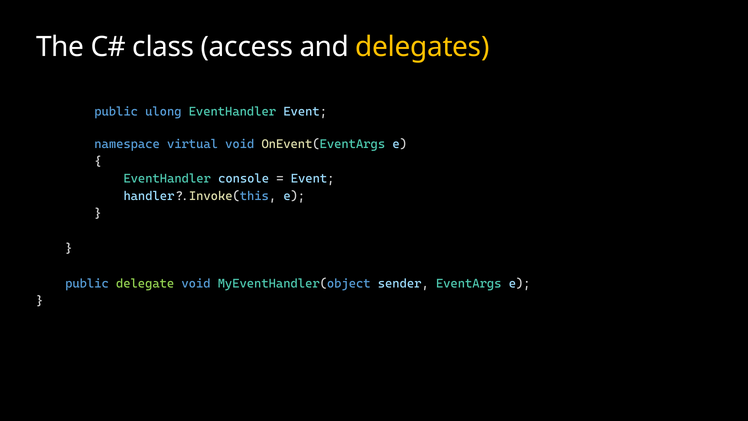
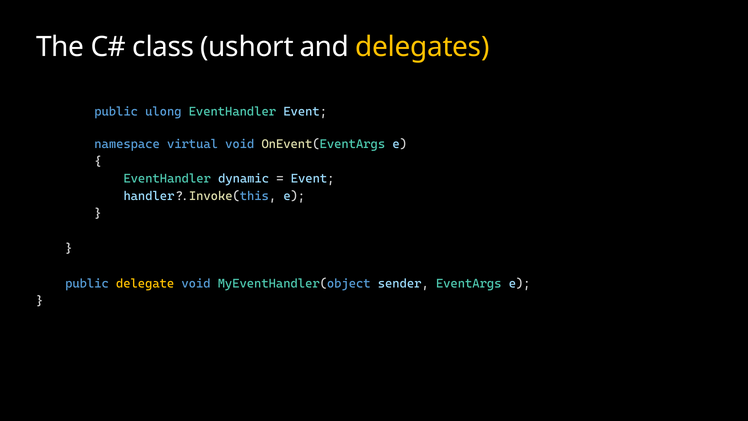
access: access -> ushort (247, 47)
console: console -> dynamic (244, 179)
delegate colour: light green -> yellow (145, 283)
